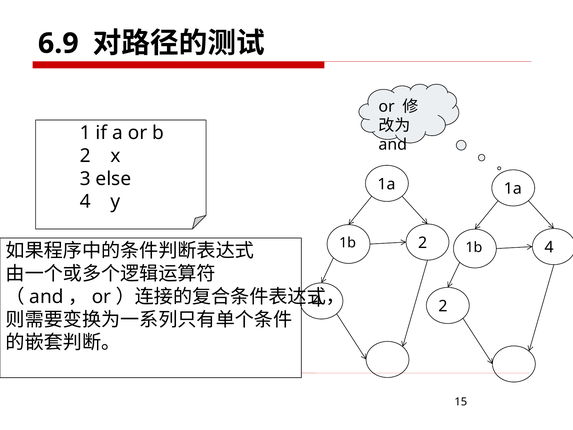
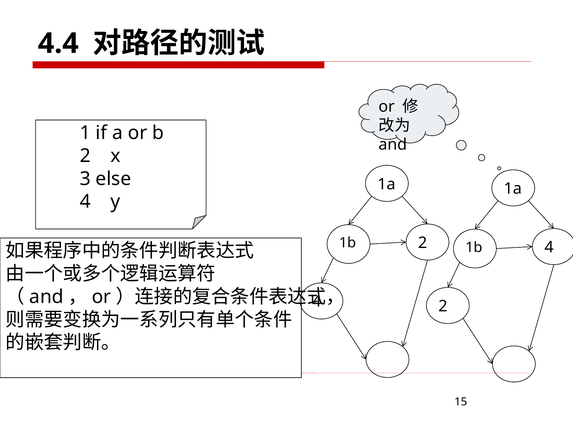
6.9: 6.9 -> 4.4 (58, 43)
